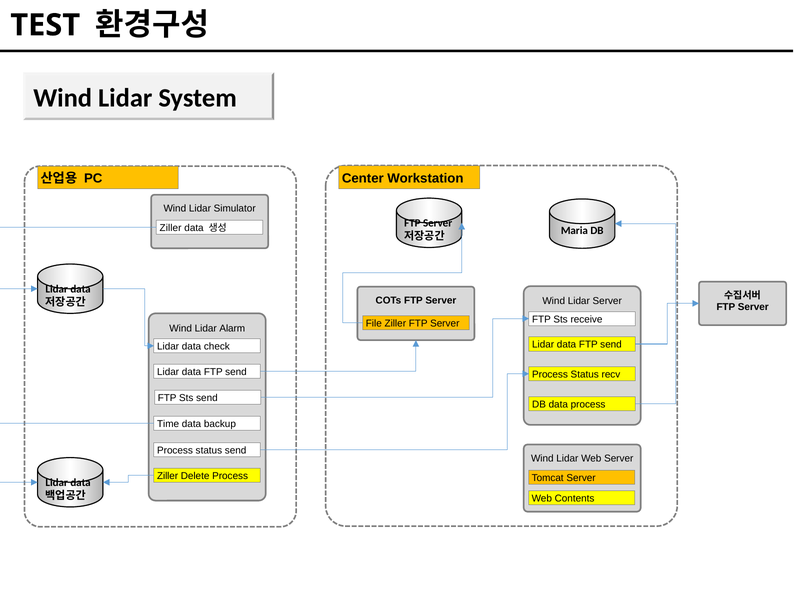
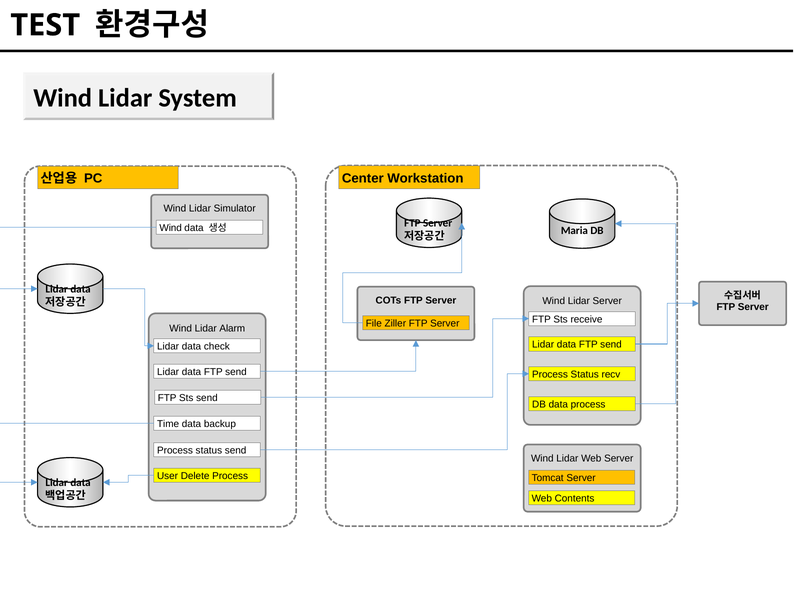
Ziller: Ziller -> Wind (171, 228)
Ziller: Ziller -> User (168, 476)
